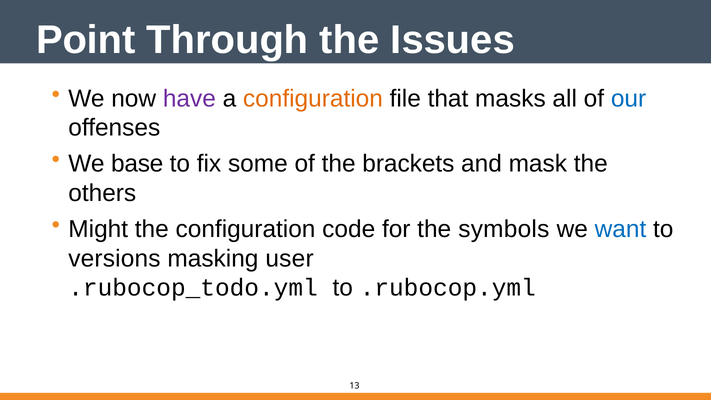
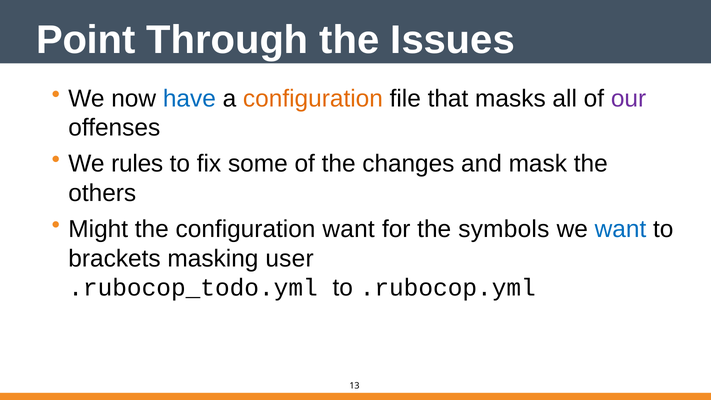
have colour: purple -> blue (189, 99)
our colour: blue -> purple (629, 99)
base: base -> rules (137, 164)
brackets: brackets -> changes (408, 164)
configuration code: code -> want (349, 229)
versions: versions -> brackets (115, 258)
